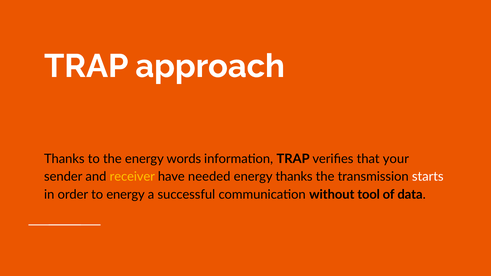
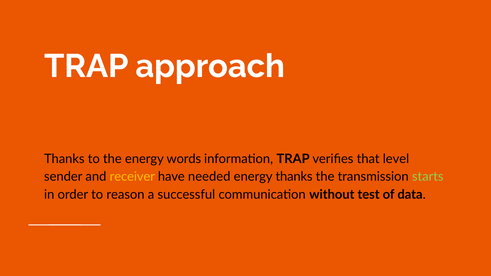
your: your -> level (396, 159)
starts colour: white -> light green (428, 177)
to energy: energy -> reason (125, 195)
tool: tool -> test (369, 195)
